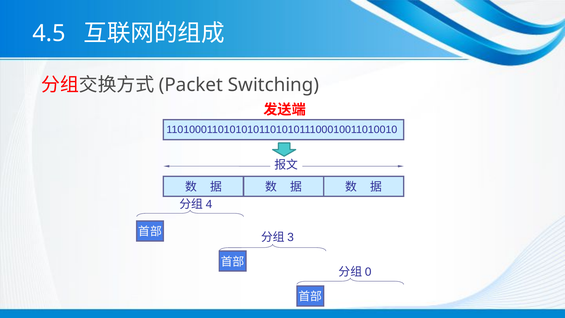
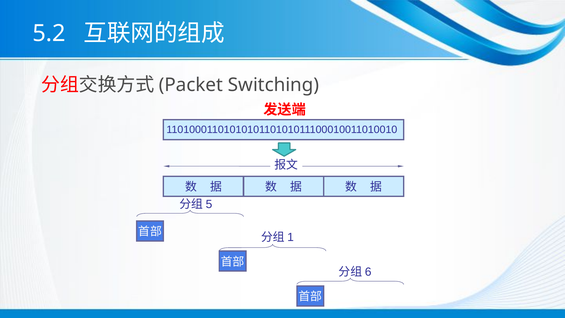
4.5: 4.5 -> 5.2 (49, 33)
4: 4 -> 5 (209, 204)
3: 3 -> 1 (291, 237)
0: 0 -> 6 (368, 272)
